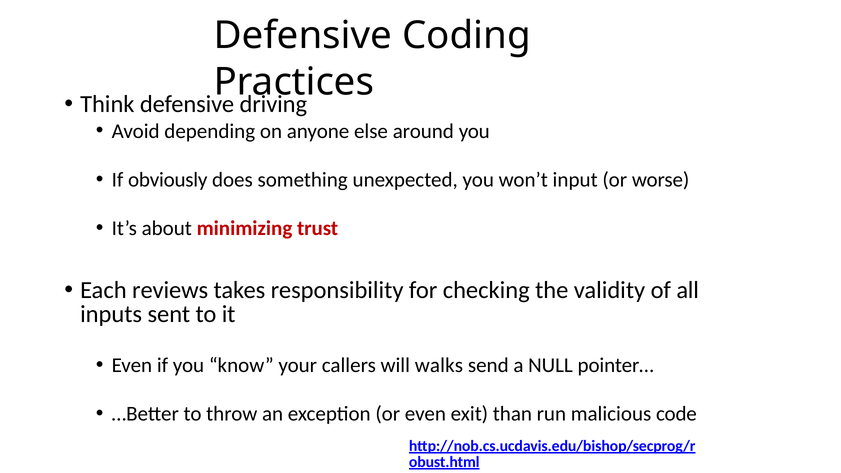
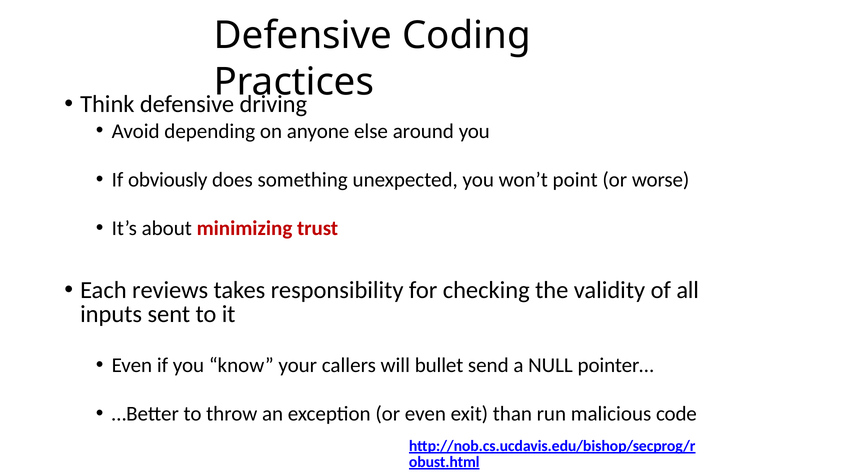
input: input -> point (575, 180)
walks: walks -> bullet (439, 365)
